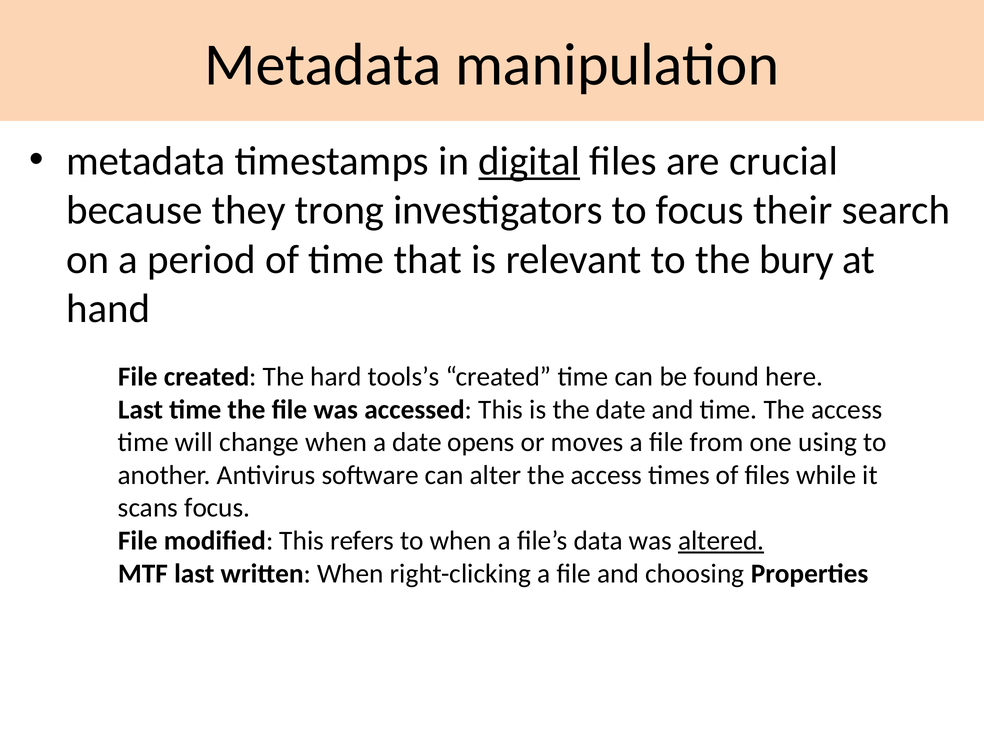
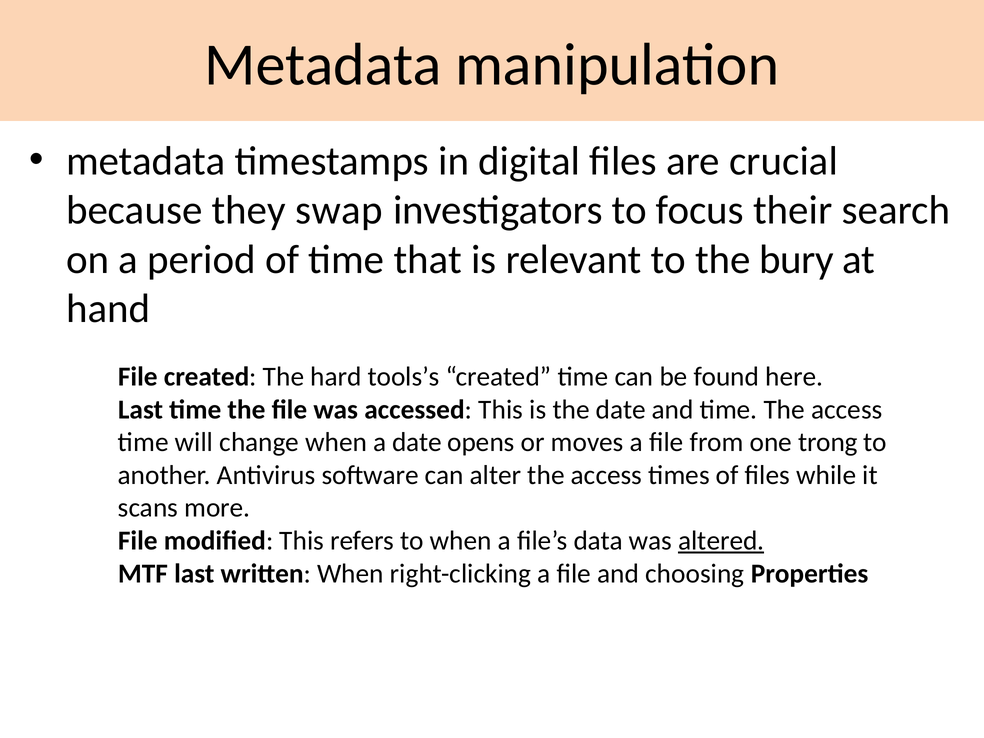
digital underline: present -> none (529, 161)
trong: trong -> swap (339, 210)
using: using -> trong (828, 442)
scans focus: focus -> more (217, 508)
